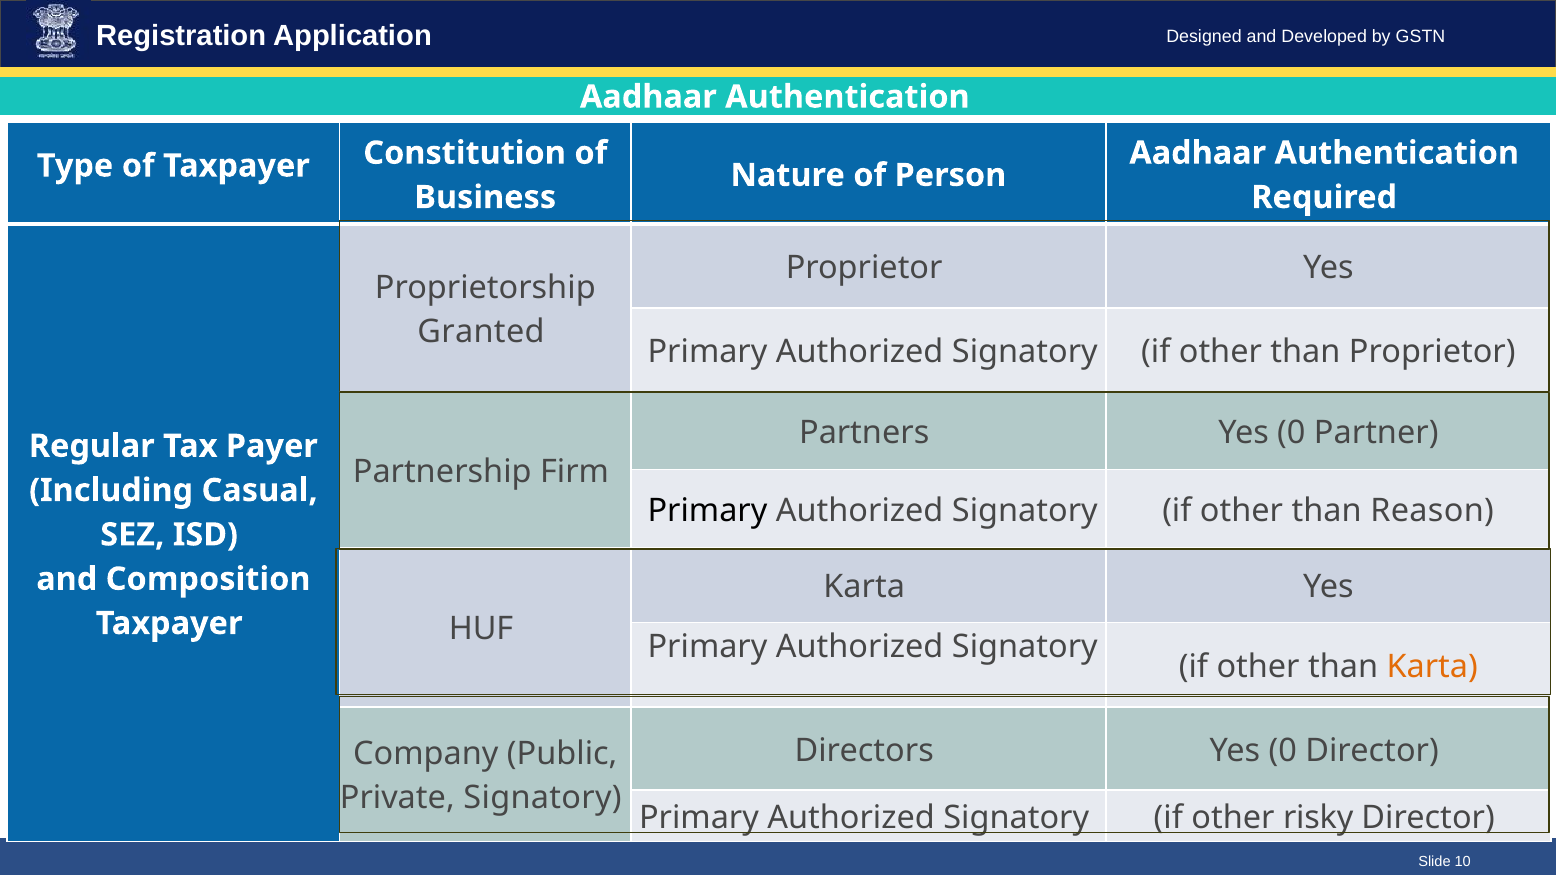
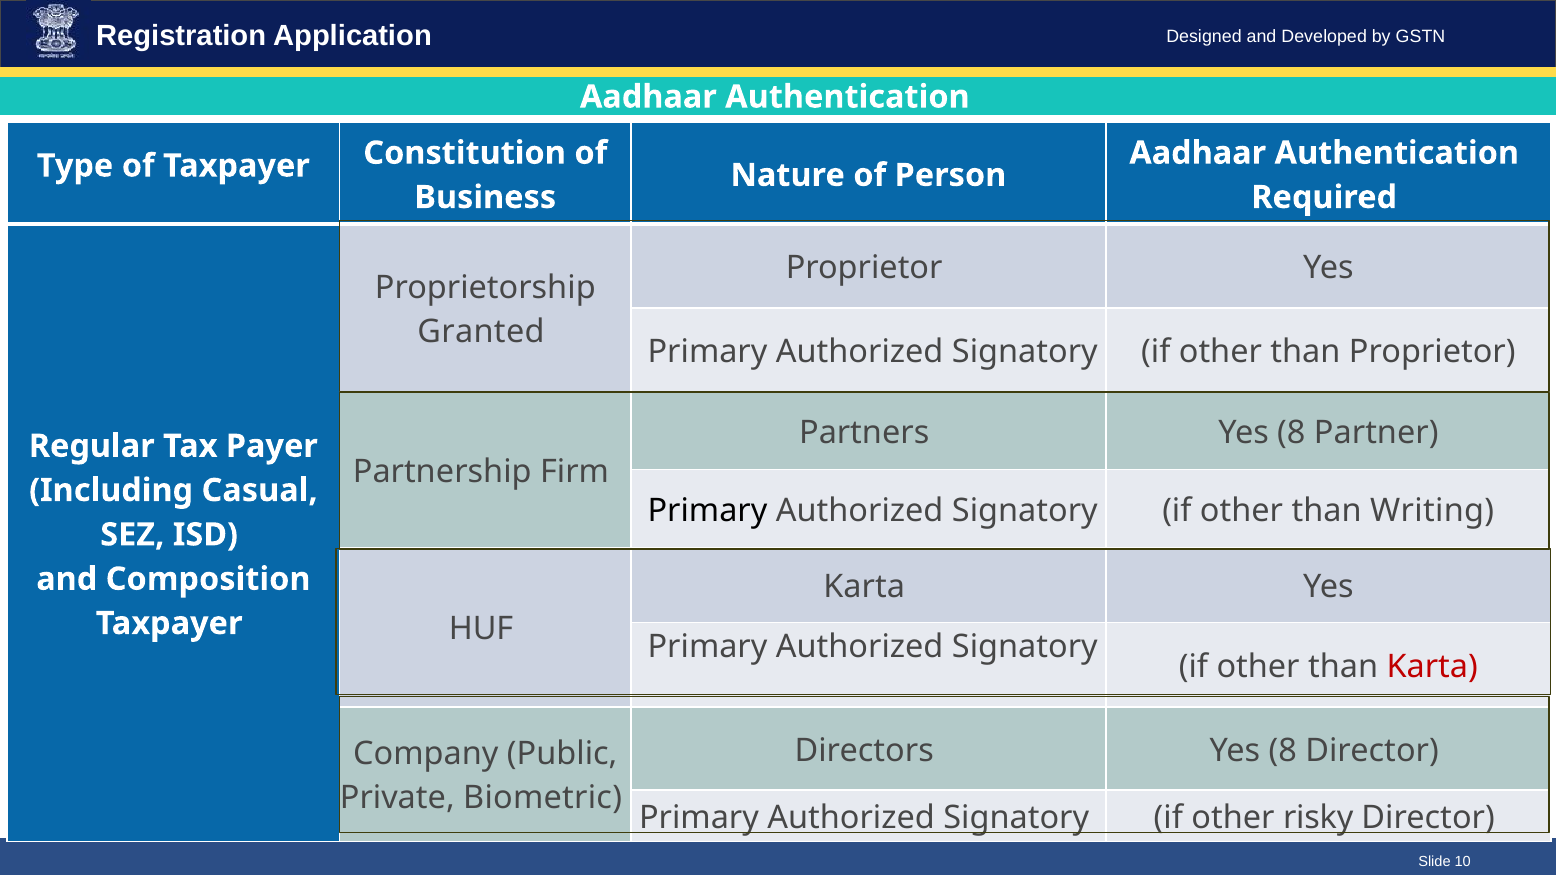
Partners Yes 0: 0 -> 8 (1291, 432)
Reason: Reason -> Writing (1432, 510)
Karta colour: orange -> red (1432, 667)
Directors Yes 0: 0 -> 8 (1283, 751)
Private Signatory: Signatory -> Biometric (543, 798)
